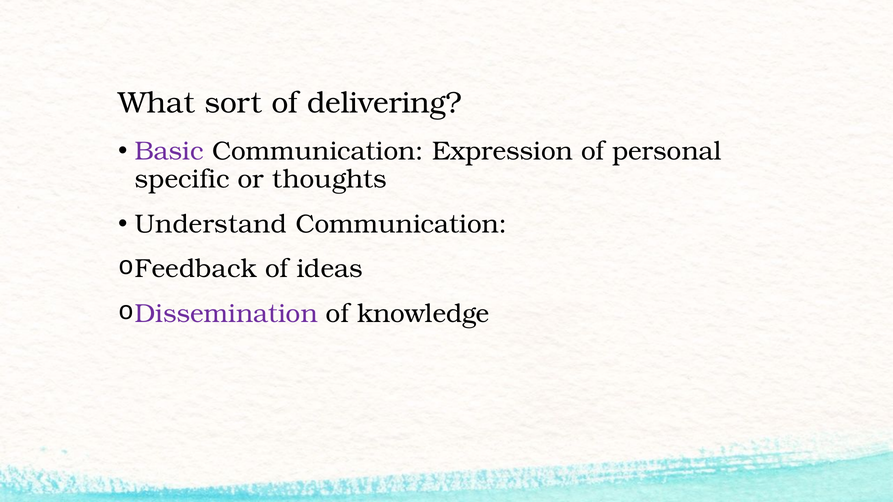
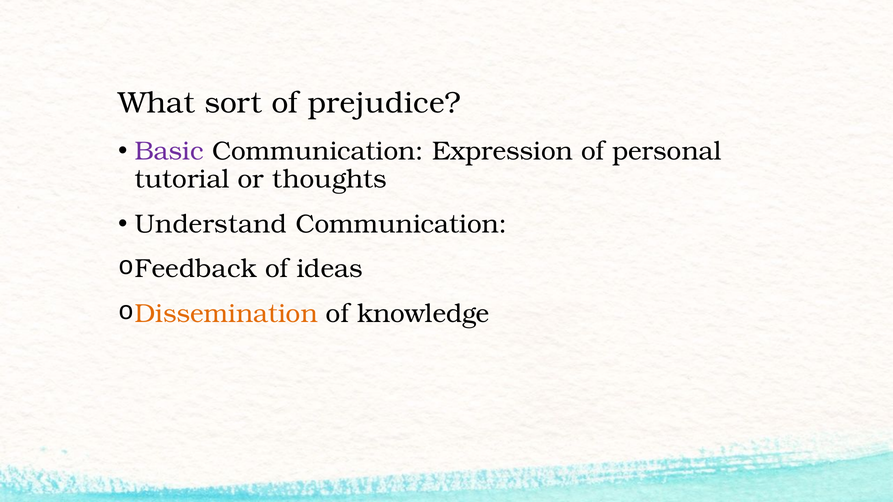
delivering: delivering -> prejudice (384, 103)
specific: specific -> tutorial (182, 179)
Dissemination colour: purple -> orange (226, 314)
